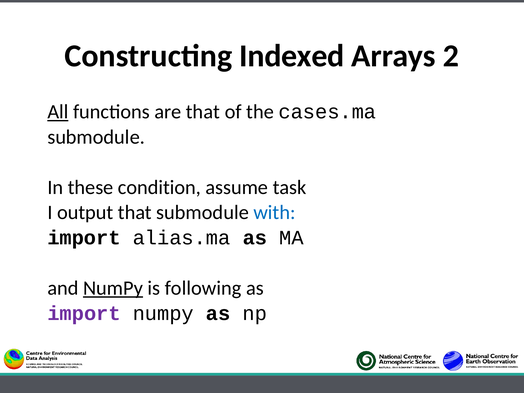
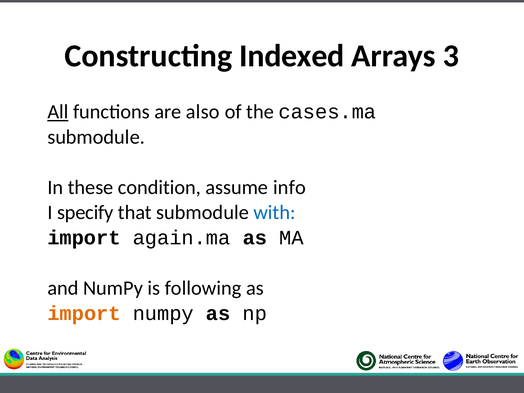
2: 2 -> 3 (451, 56)
are that: that -> also (203, 112)
task: task -> info (290, 187)
output: output -> specify (85, 213)
alias.ma: alias.ma -> again.ma (182, 238)
NumPy underline: present -> none (113, 288)
import colour: purple -> orange (84, 313)
